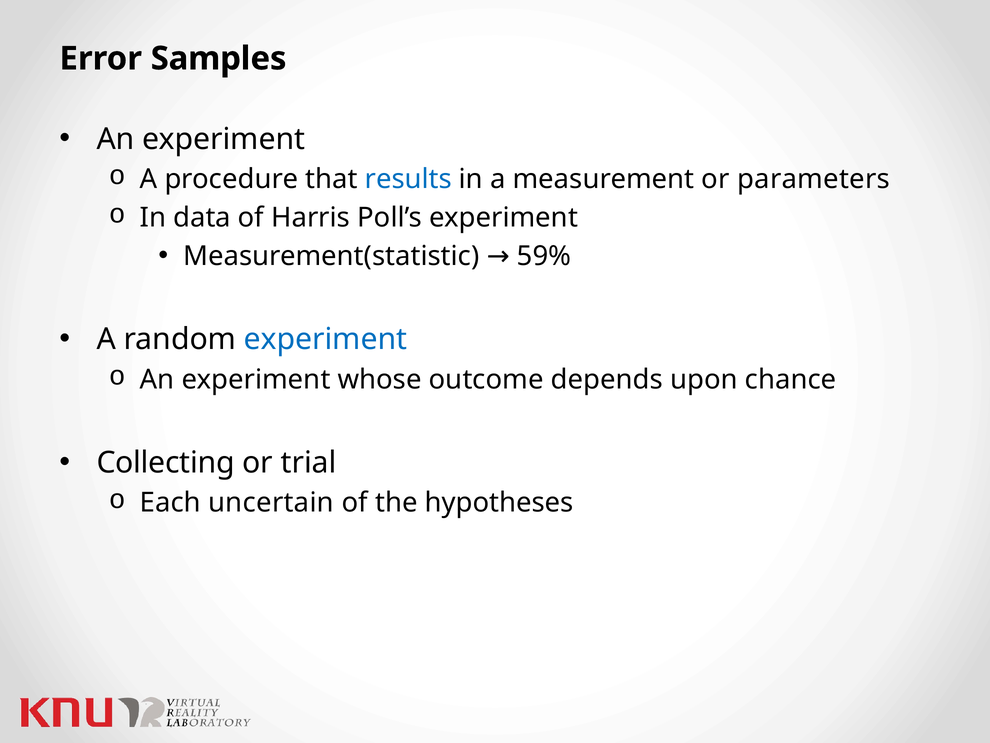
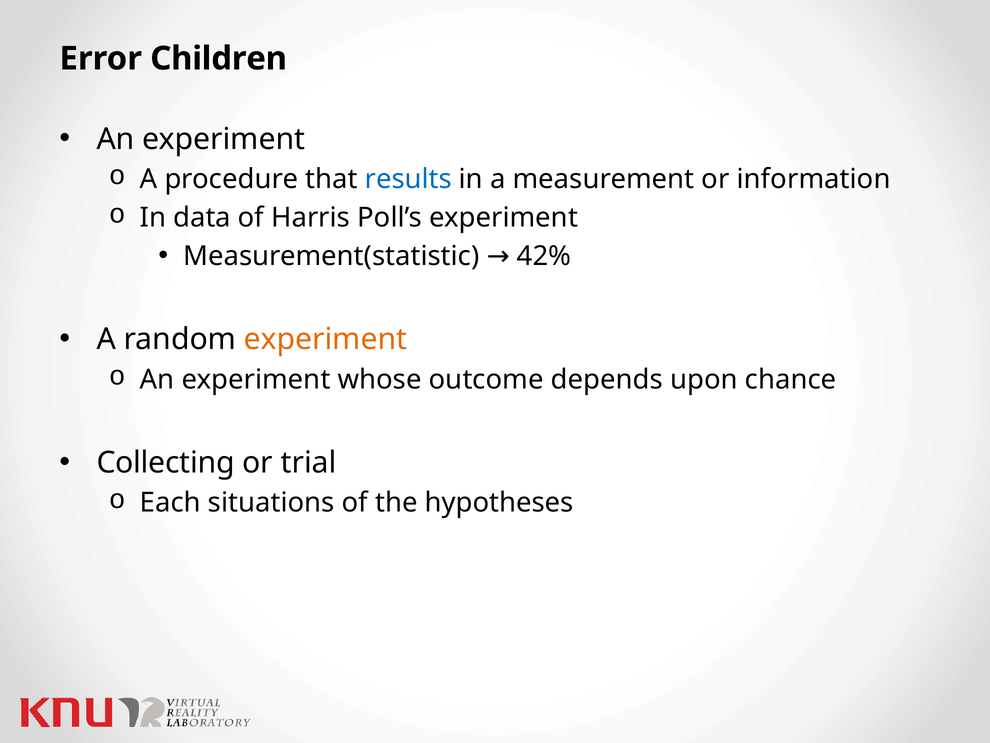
Samples: Samples -> Children (219, 59)
parameters: parameters -> information (814, 179)
59%: 59% -> 42% (544, 256)
experiment colour: blue -> orange (326, 339)
uncertain: uncertain -> situations (271, 502)
